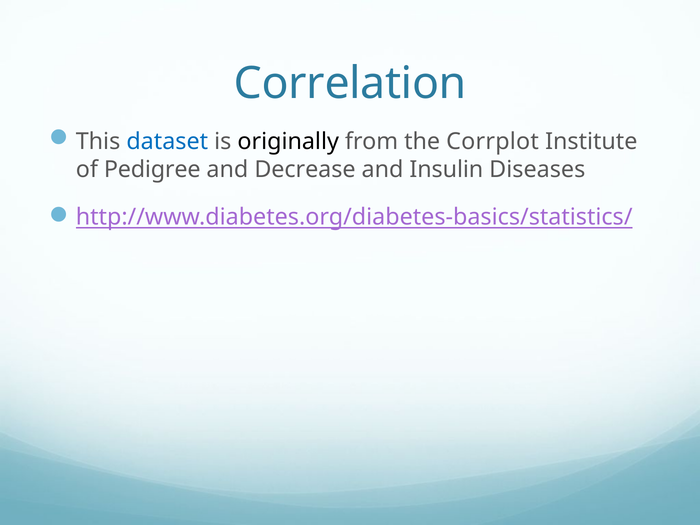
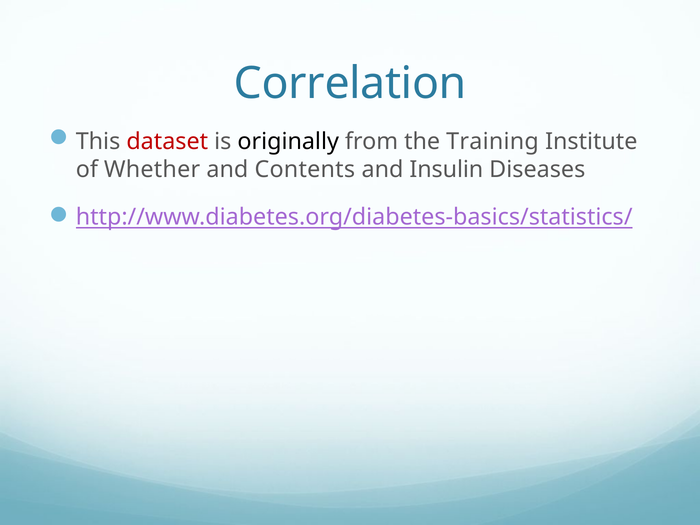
dataset colour: blue -> red (167, 142)
Corrplot: Corrplot -> Training (493, 142)
Pedigree: Pedigree -> Whether (152, 170)
Decrease: Decrease -> Contents (305, 170)
